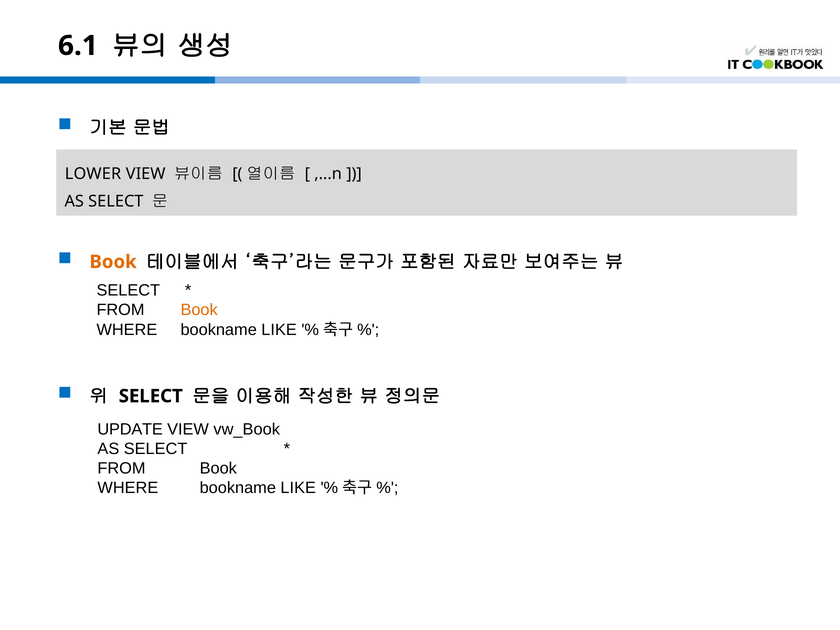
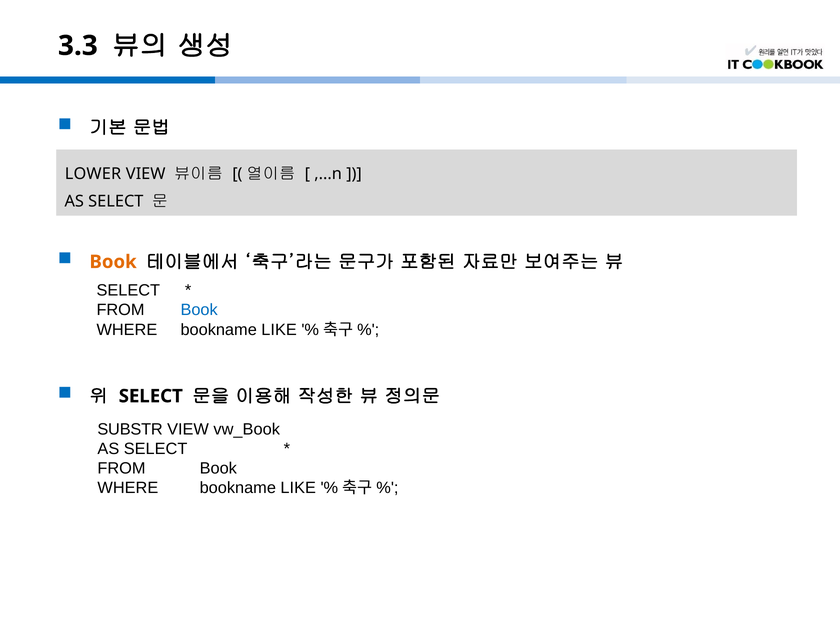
6.1: 6.1 -> 3.3 (78, 46)
Book colour: orange -> blue (199, 310)
UPDATE: UPDATE -> SUBSTR (130, 429)
